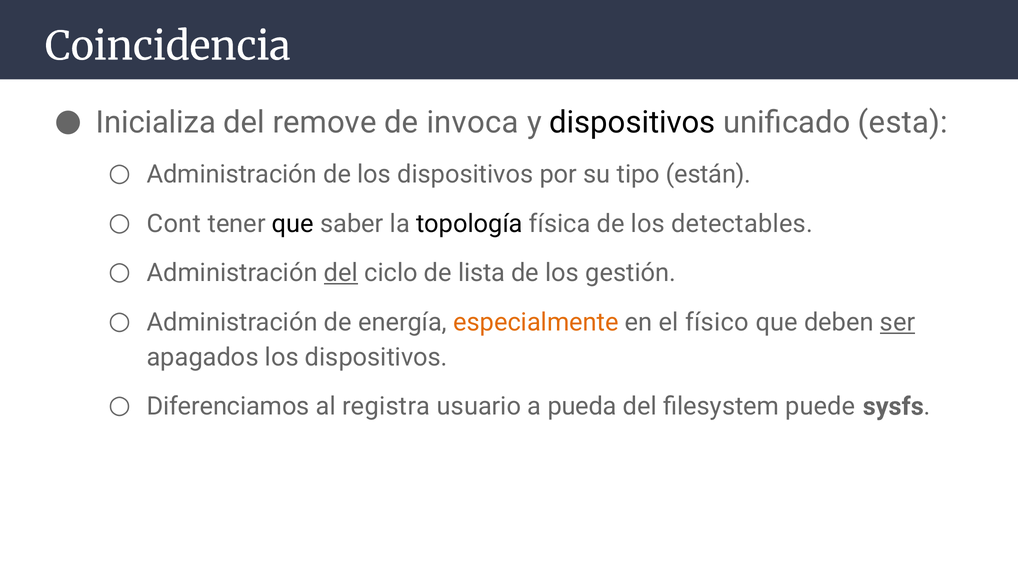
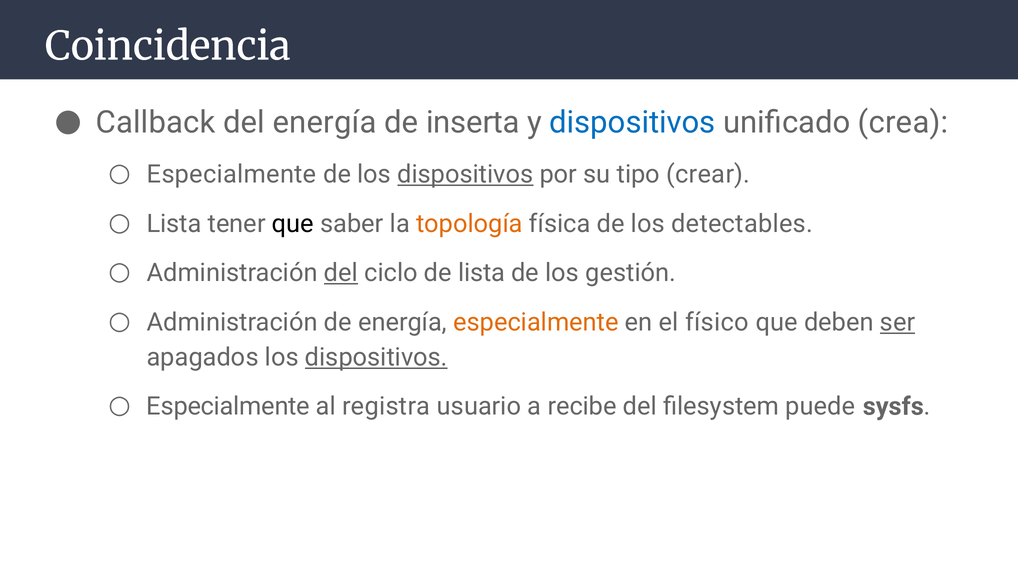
Inicializa: Inicializa -> Callback (156, 122)
del remove: remove -> energía (325, 122)
invoca: invoca -> inserta (473, 122)
dispositivos colour: black -> blue (632, 122)
esta: esta -> crea (903, 122)
Administración: Administración -> Especialmente (232, 175)
dispositivos underline: none -> present (465, 175)
están: están -> crear (708, 175)
Cont: Cont -> Lista (174, 224)
topología colour: black -> orange (469, 224)
dispositivos underline: none -> present (376, 358)
Diferenciamos: Diferenciamos -> Especialmente (228, 407)
pueda: pueda -> recibe (582, 407)
